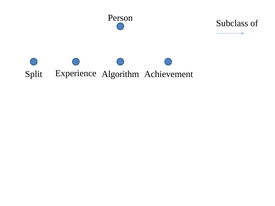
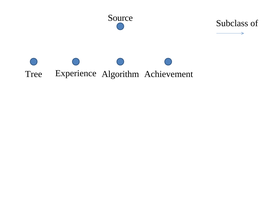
Person: Person -> Source (120, 18)
Split: Split -> Tree (34, 74)
